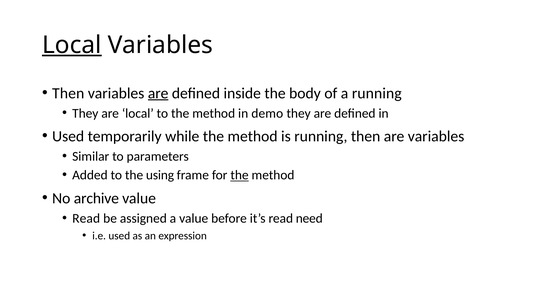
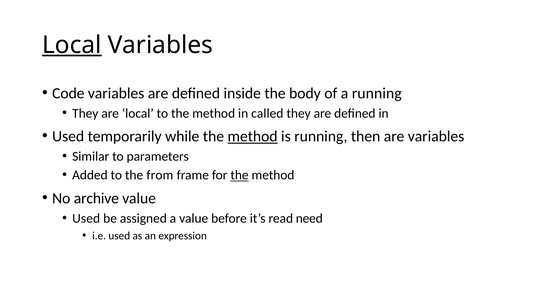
Then: Then -> Code (68, 93)
are underline: present -> none (158, 93)
demo: demo -> called (267, 113)
method underline: none -> present (253, 136)
using: using -> from (160, 175)
Read: Read -> Used (86, 218)
